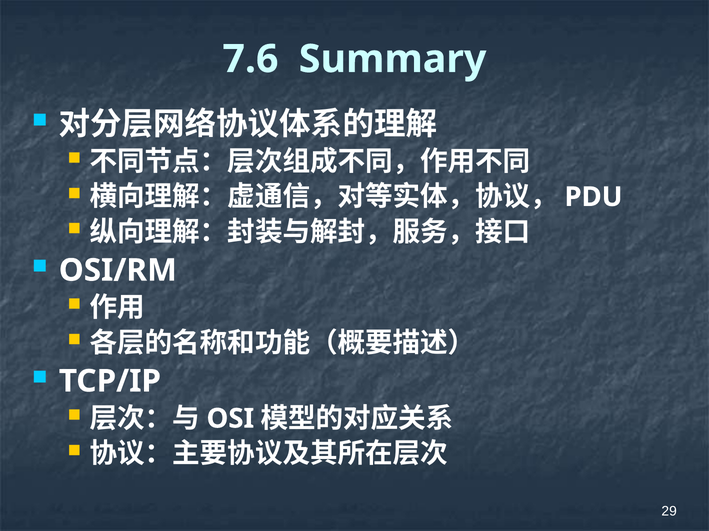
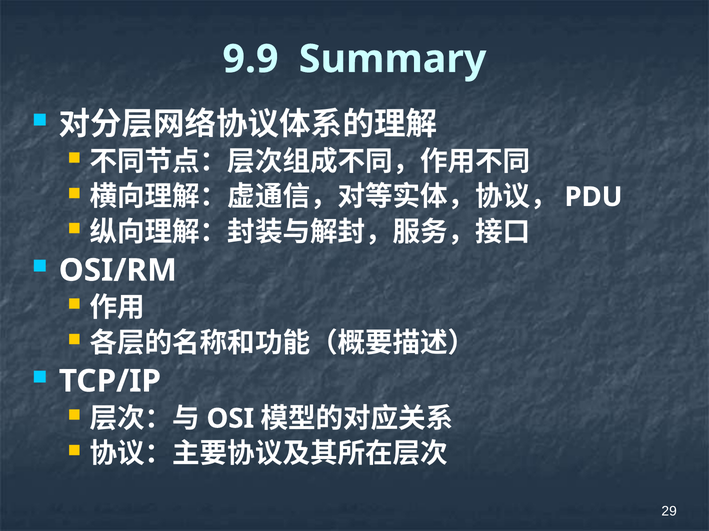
7.6: 7.6 -> 9.9 (250, 59)
